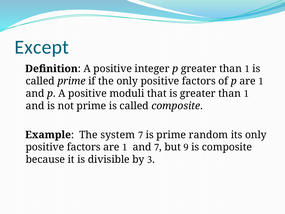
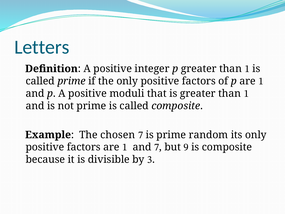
Except: Except -> Letters (42, 47)
system: system -> chosen (118, 135)
